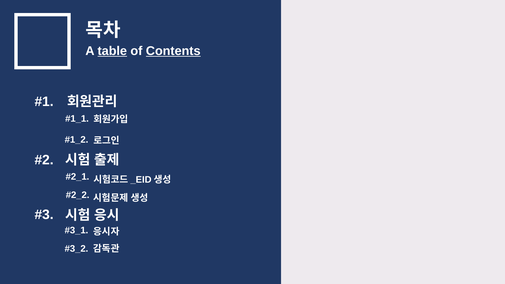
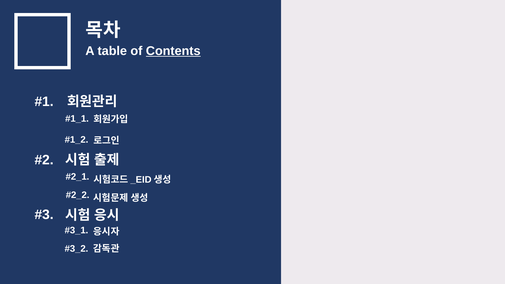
table underline: present -> none (112, 51)
